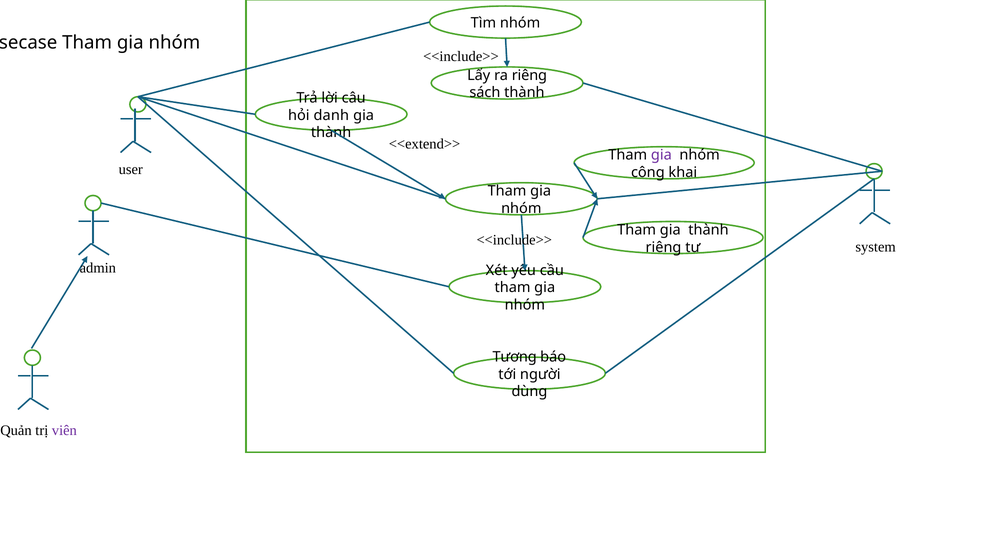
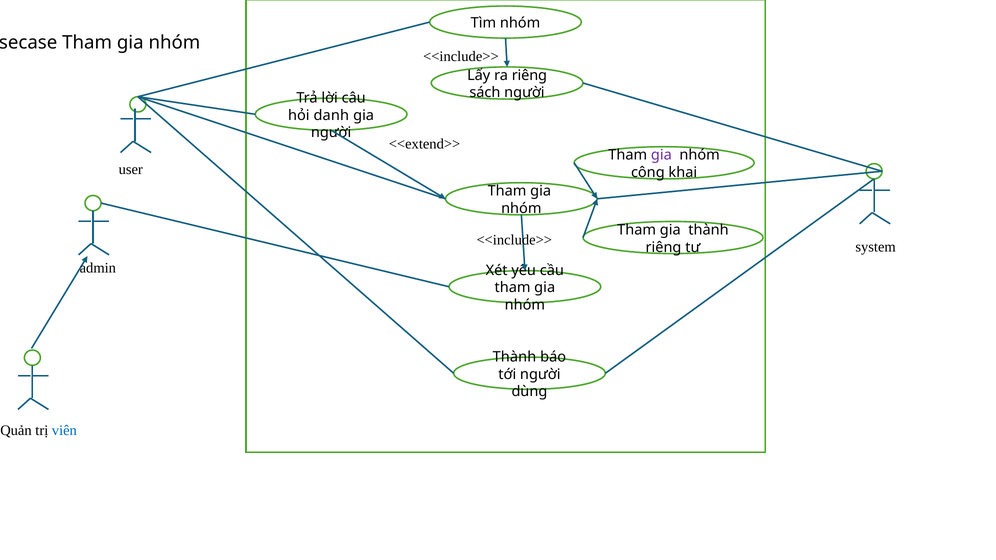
sách thành: thành -> người (524, 93)
thành: thành -> người (331, 133)
Tương: Tương -> Thành (514, 357)
viên colour: purple -> blue (64, 431)
